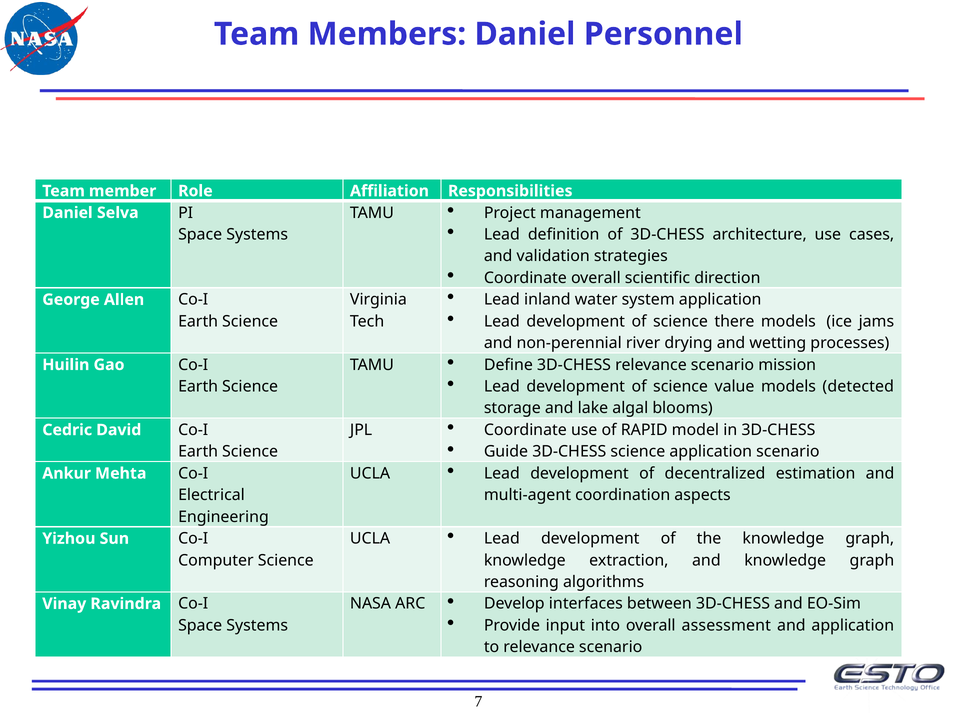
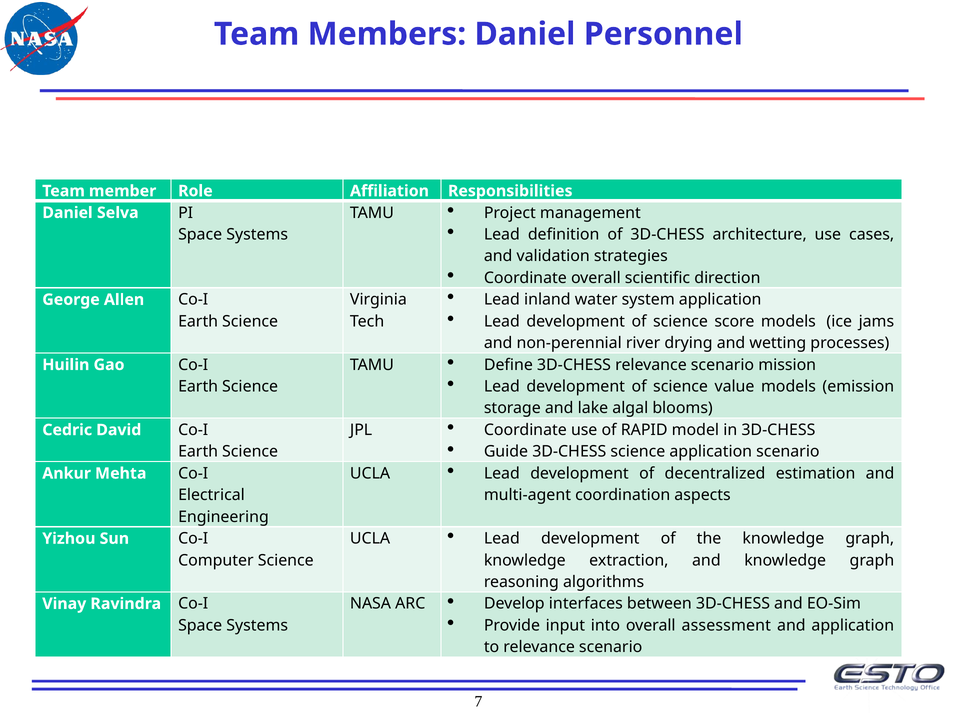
there: there -> score (734, 321)
detected: detected -> emission (858, 386)
